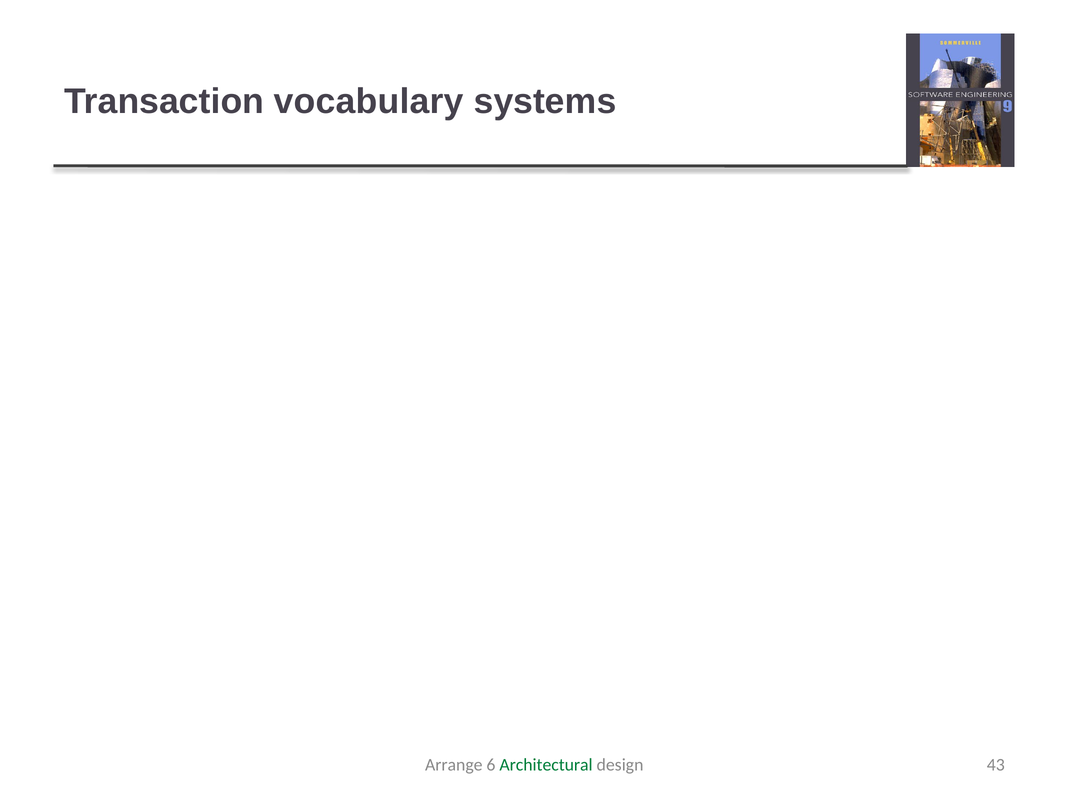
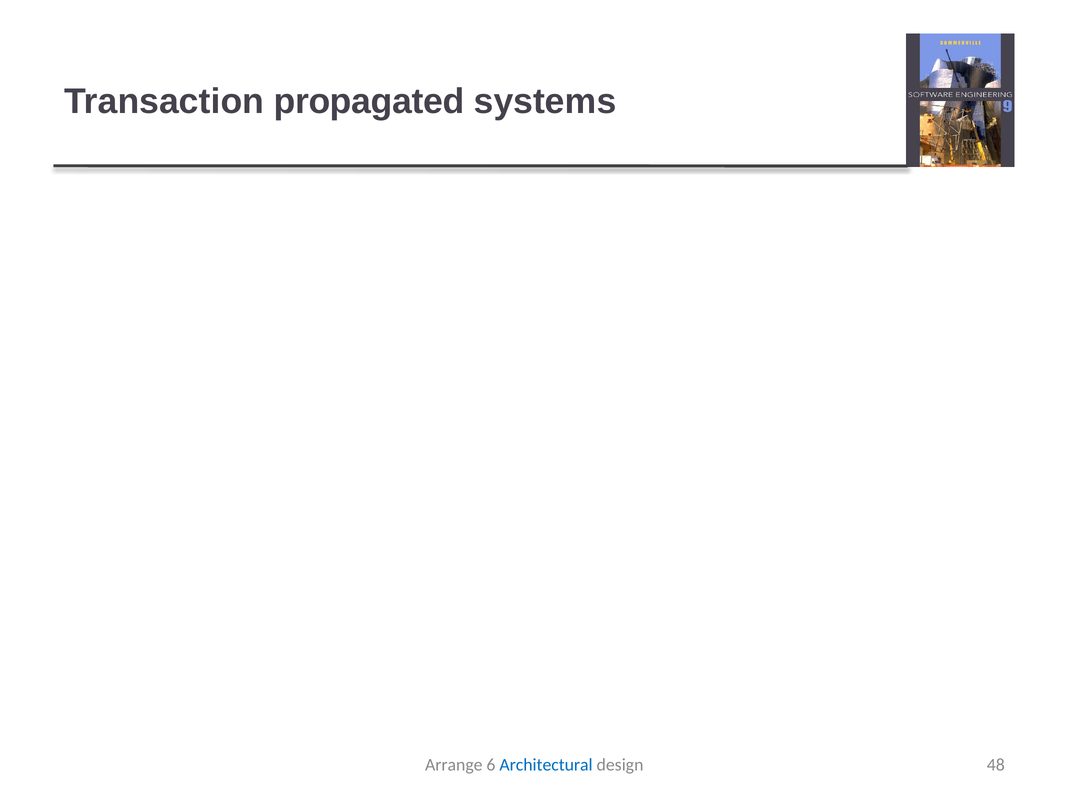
vocabulary: vocabulary -> propagated (369, 101)
Architectural colour: green -> blue (546, 765)
43: 43 -> 48 (996, 765)
